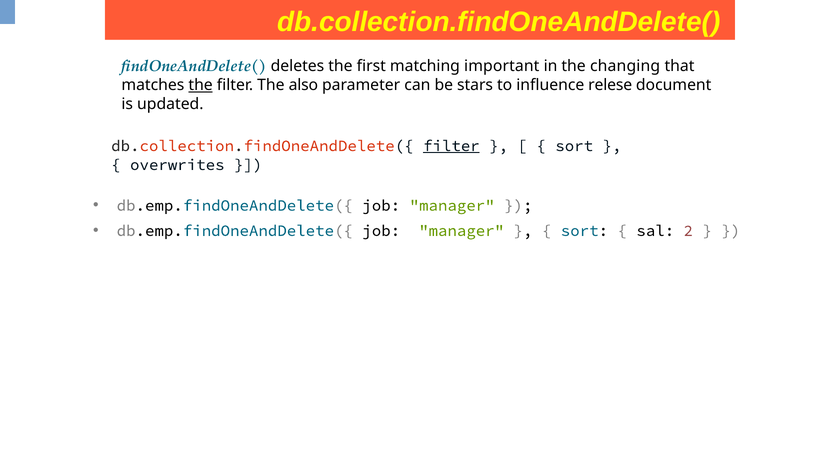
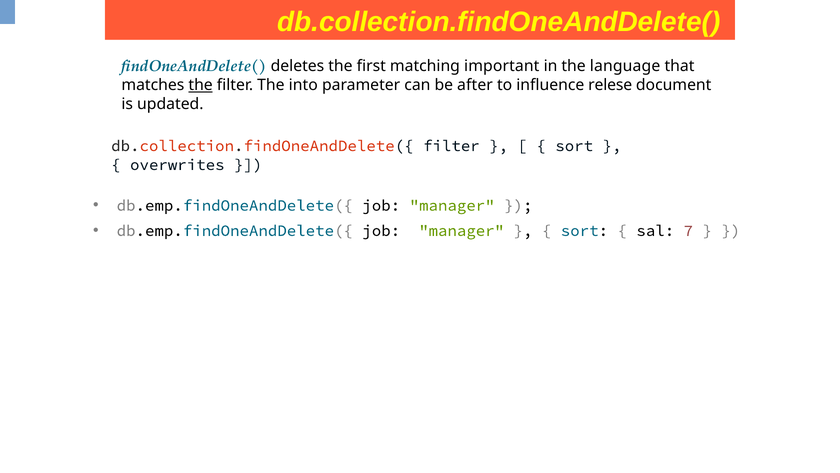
changing: changing -> language (625, 66)
also: also -> into (303, 85)
stars: stars -> after (475, 85)
filter underline: present -> none (451, 146)
2: 2 -> 7 (688, 230)
